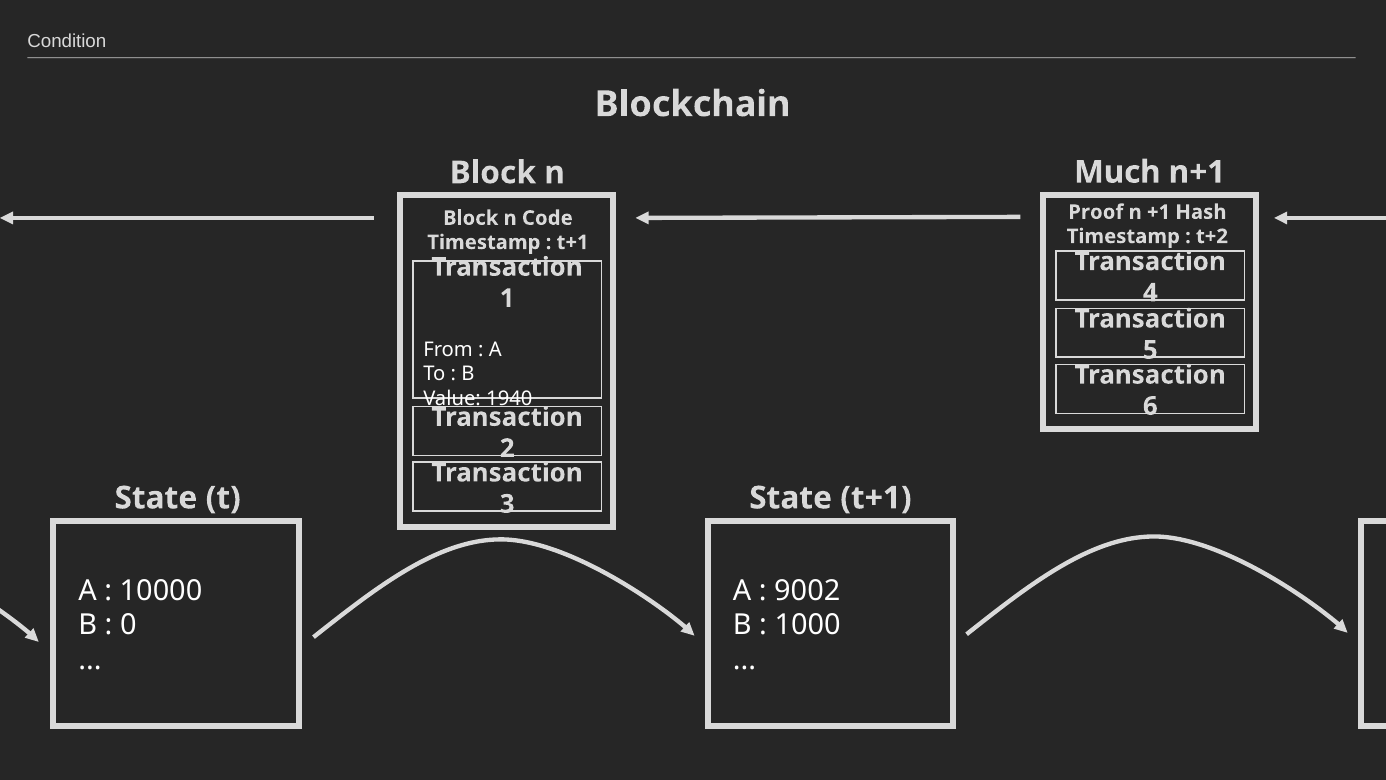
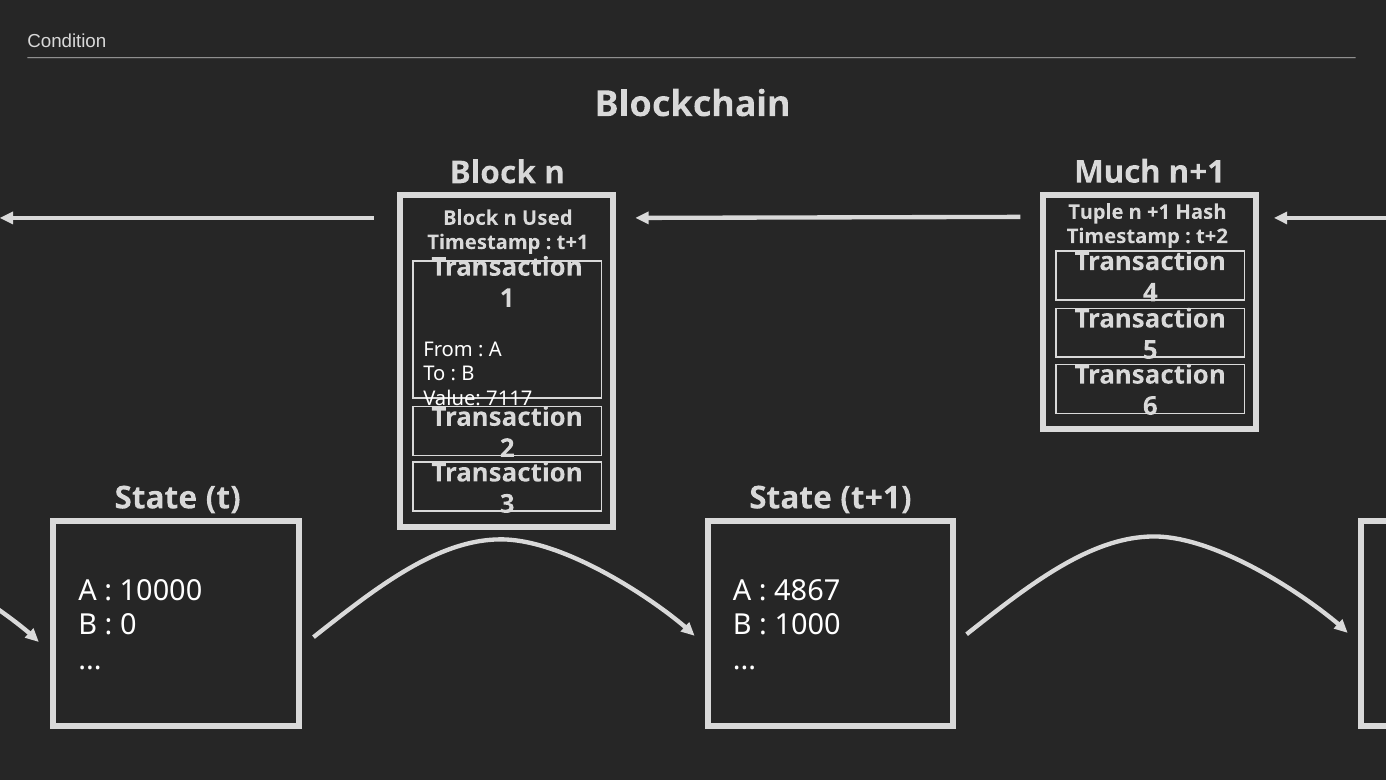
Proof: Proof -> Tuple (1096, 212)
Code: Code -> Used (547, 218)
1940: 1940 -> 7117 (509, 398)
9002: 9002 -> 4867 (807, 590)
